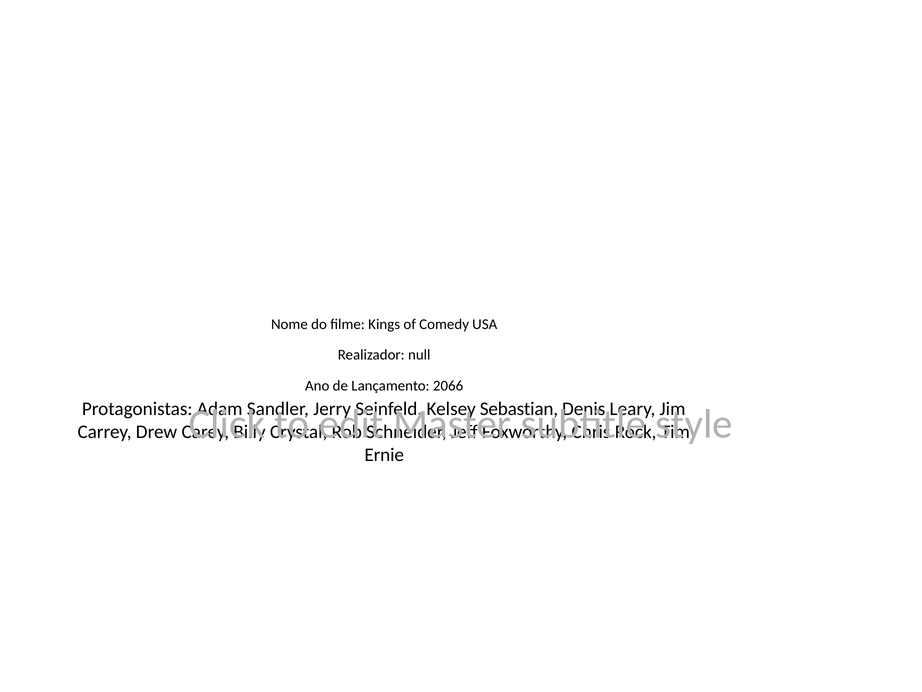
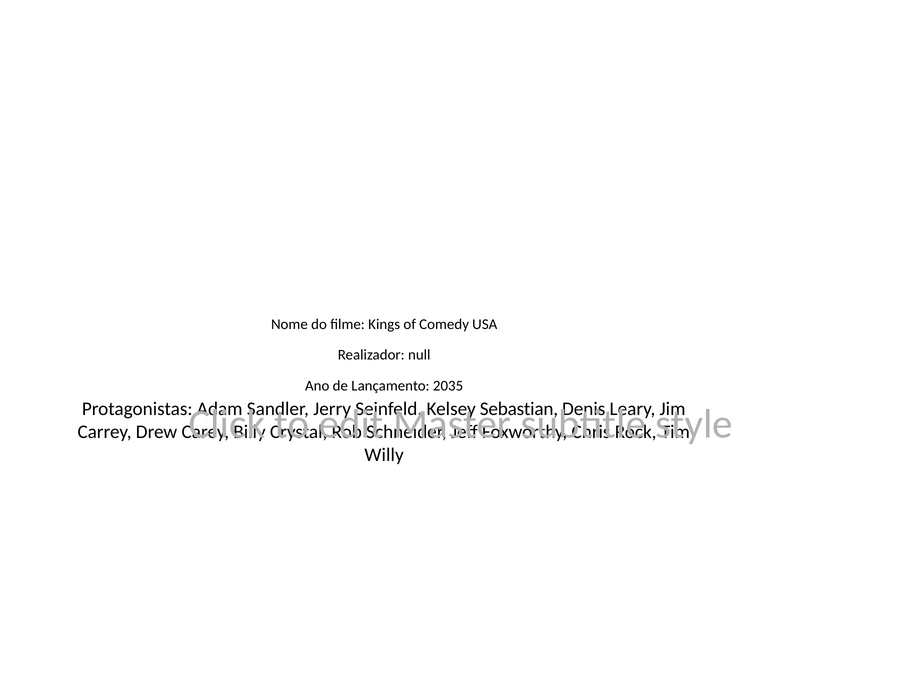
2066: 2066 -> 2035 (448, 385)
Ernie: Ernie -> Willy (384, 455)
